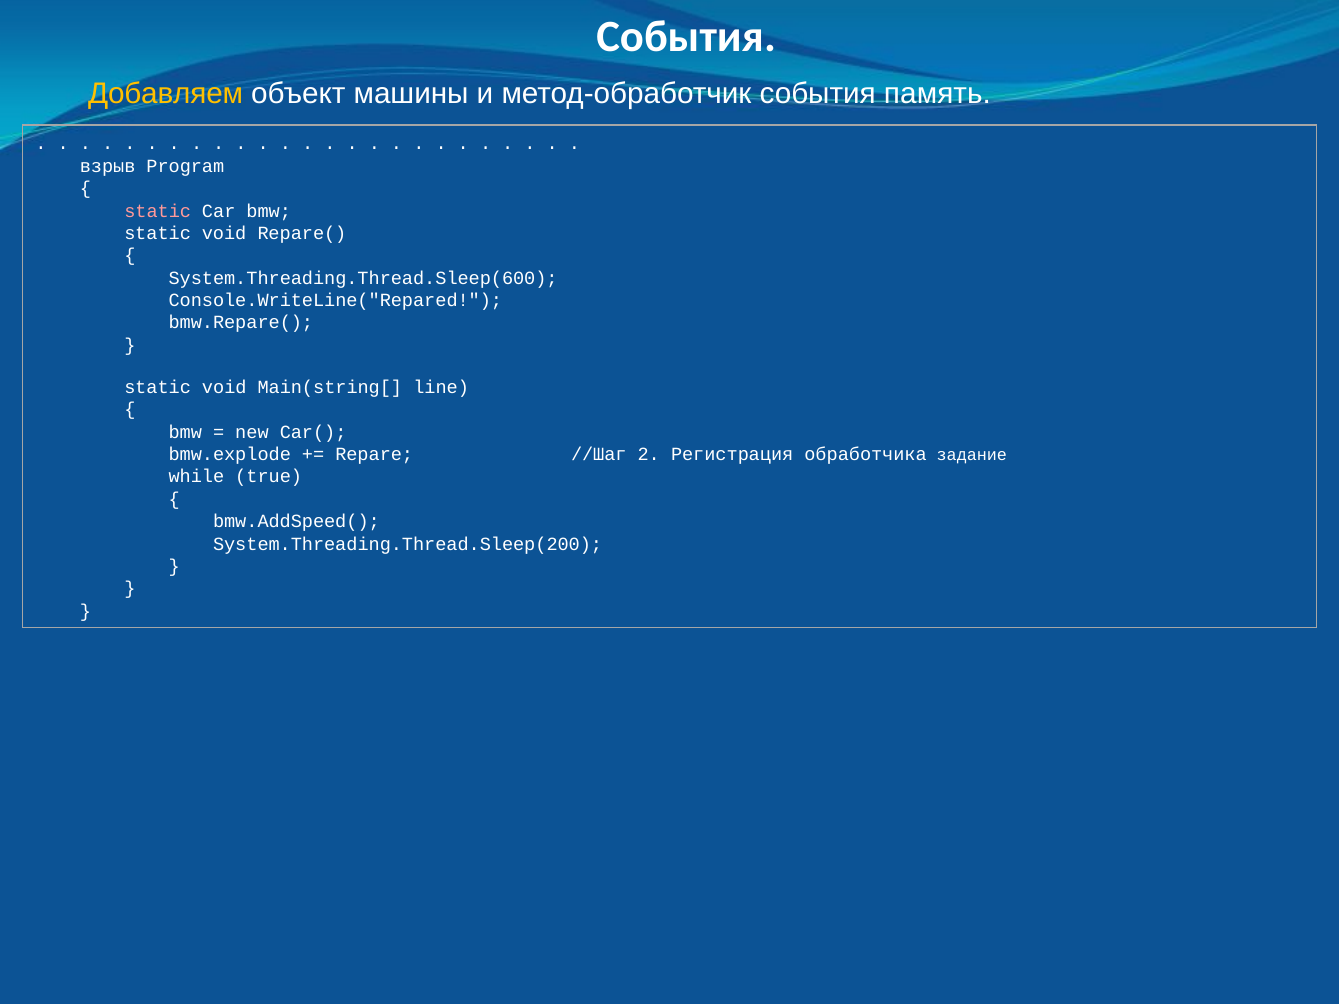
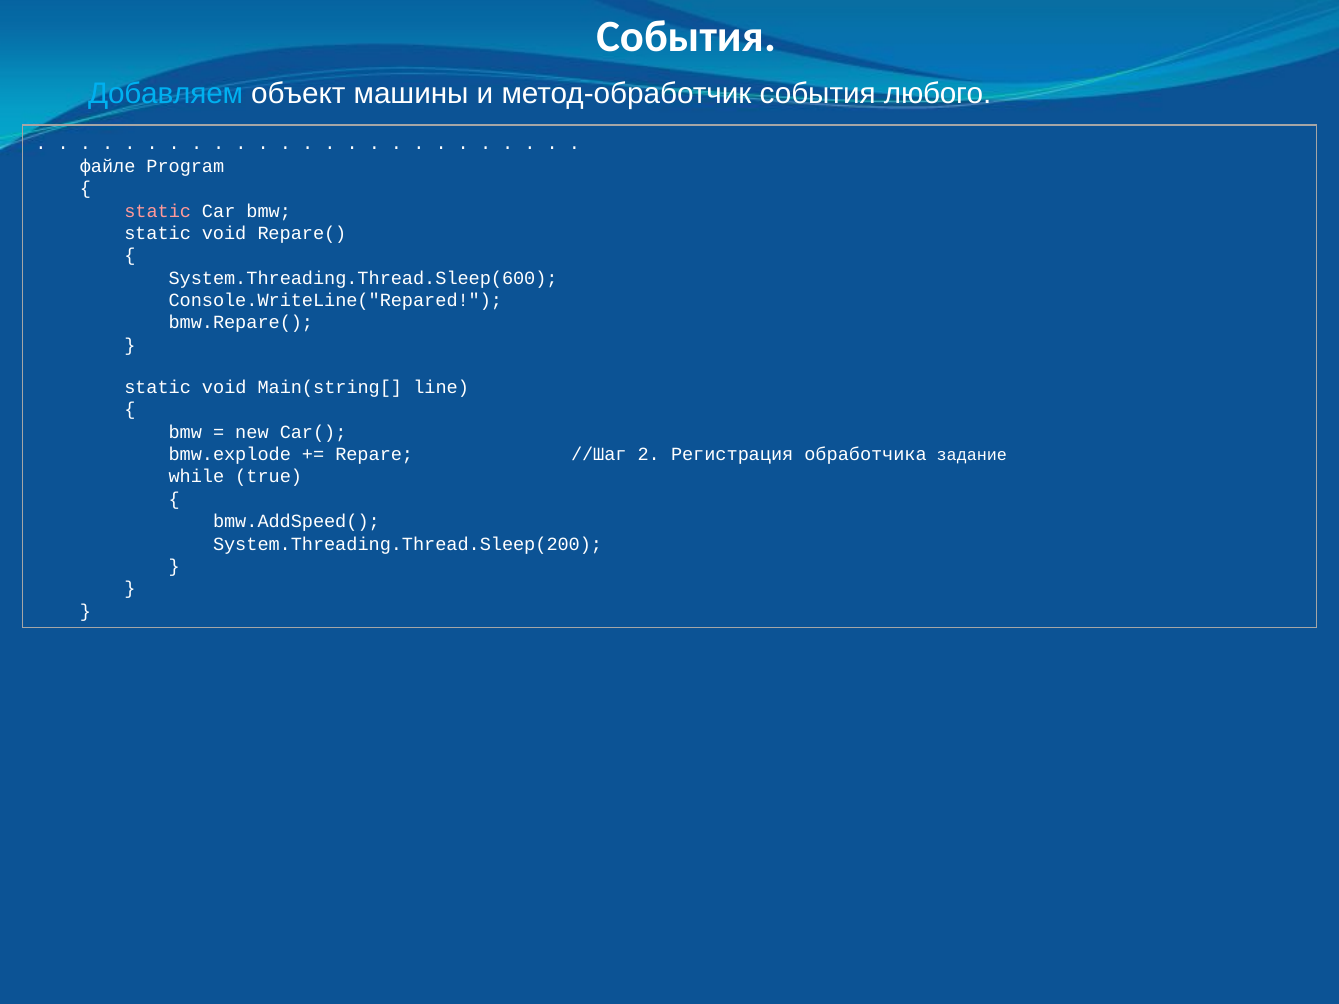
Добавляем colour: yellow -> light blue (166, 93)
память: память -> любого (938, 93)
взрыв: взрыв -> файле (108, 166)
